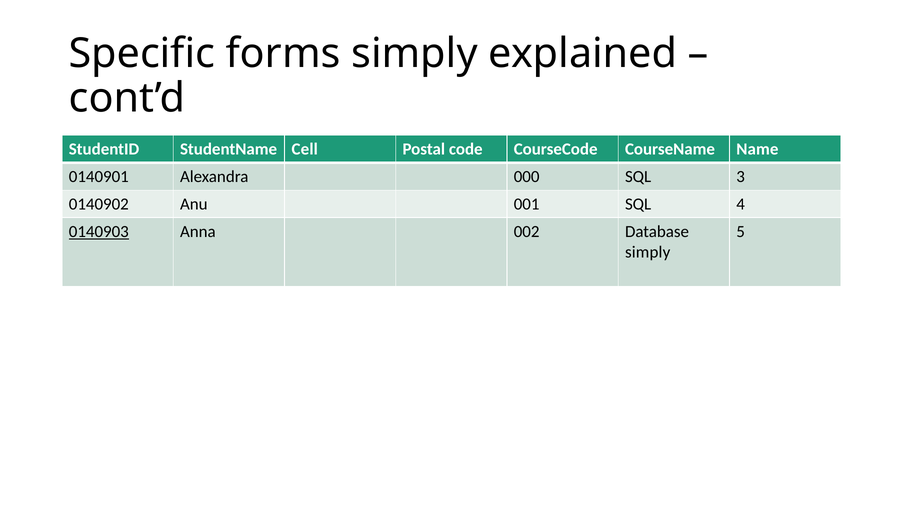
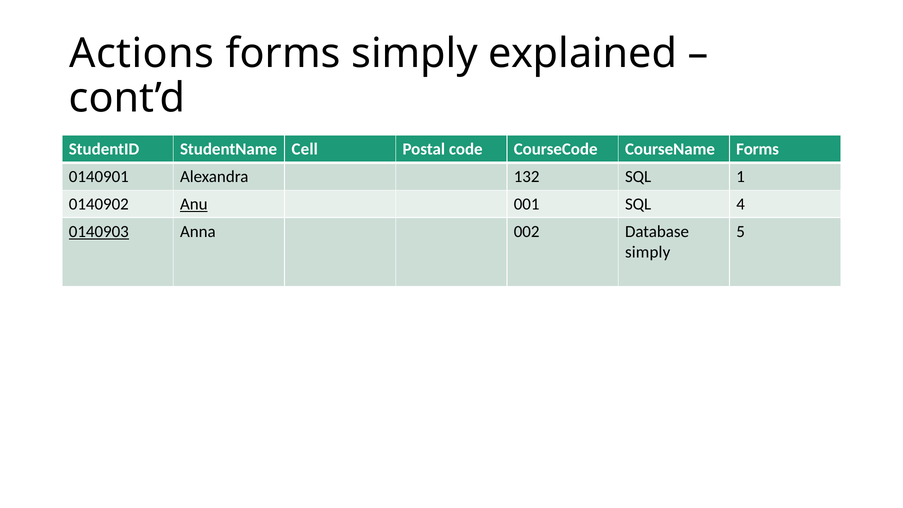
Specific: Specific -> Actions (142, 54)
CourseName Name: Name -> Forms (758, 149)
000: 000 -> 132 (527, 177)
3: 3 -> 1 (741, 177)
Anu underline: none -> present (194, 204)
